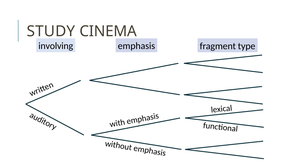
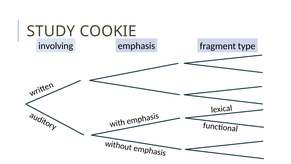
CINEMA: CINEMA -> COOKIE (108, 31)
